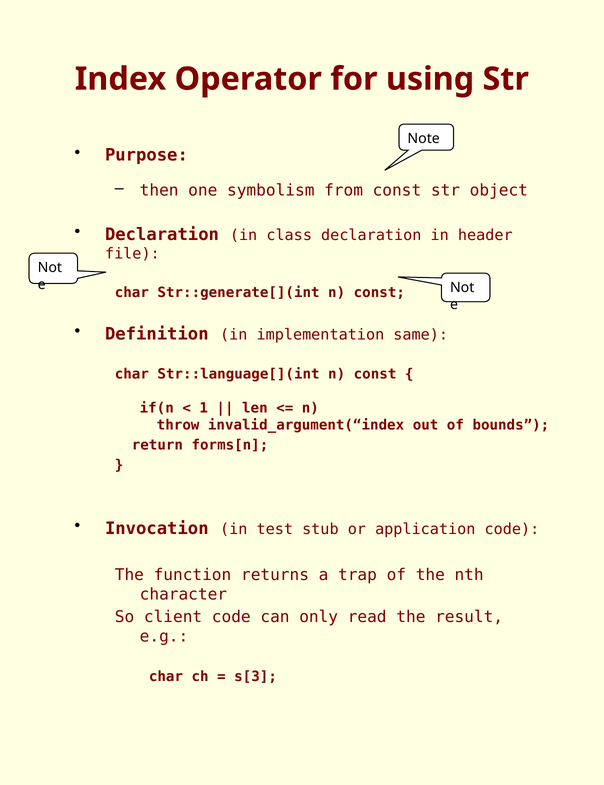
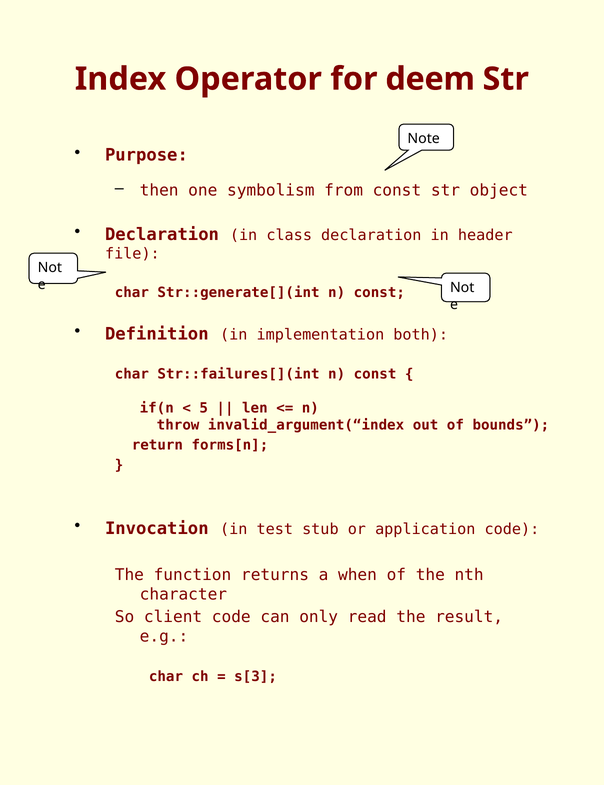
using: using -> deem (430, 79)
same: same -> both (421, 335)
Str::language[](int: Str::language[](int -> Str::failures[](int (239, 375)
1: 1 -> 5 (204, 409)
trap: trap -> when (357, 576)
